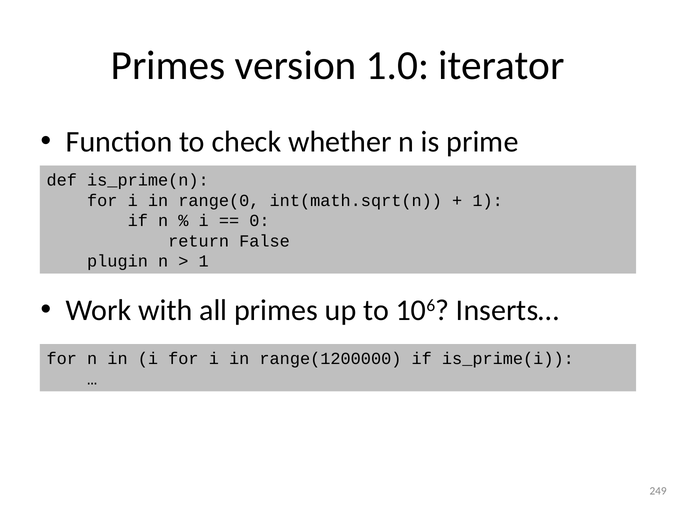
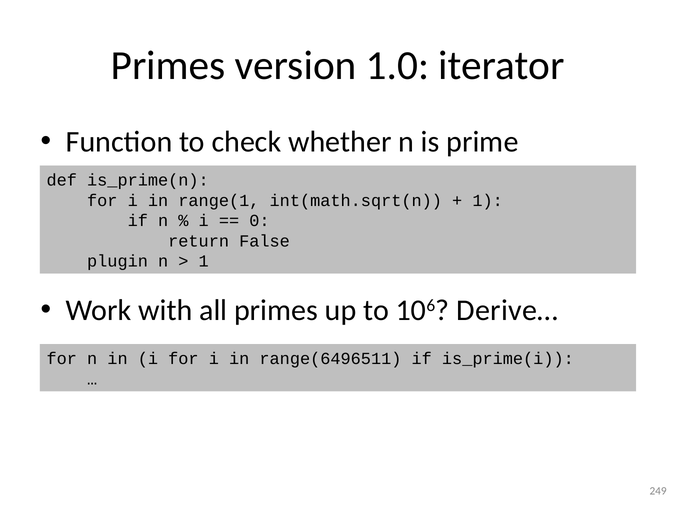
range(0: range(0 -> range(1 (219, 200)
Inserts…: Inserts… -> Derive… (507, 310)
range(1200000: range(1200000 -> range(6496511 (330, 359)
